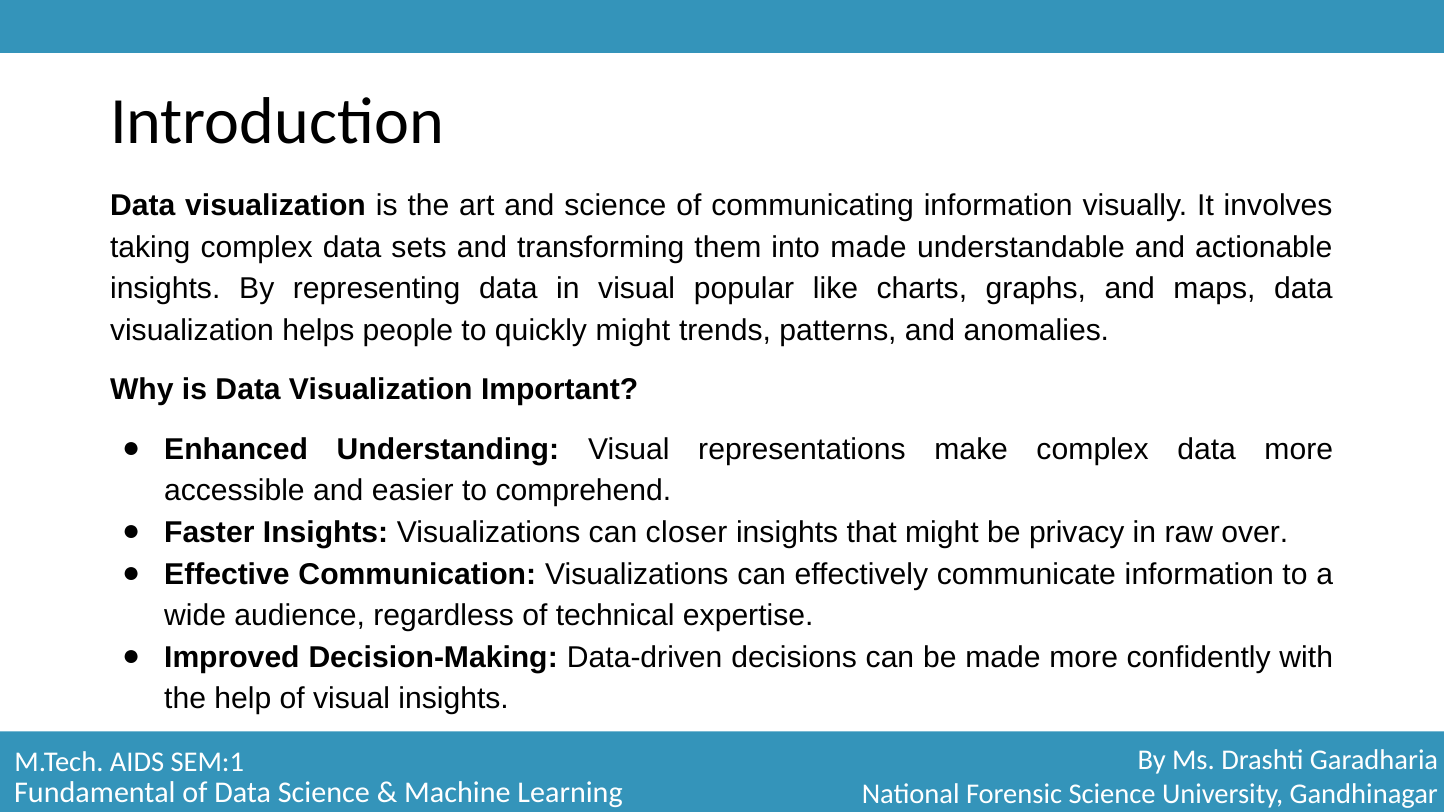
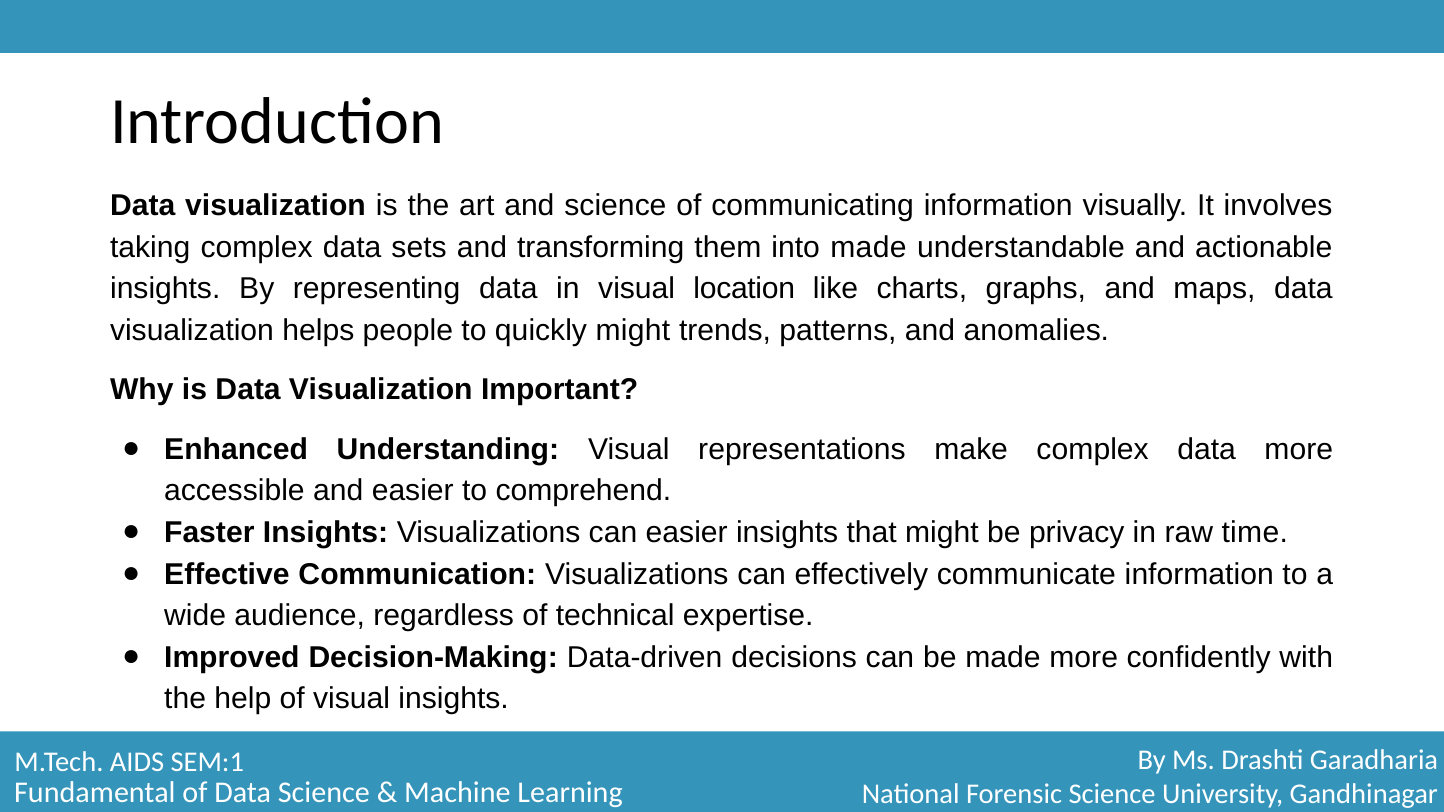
popular: popular -> location (744, 289)
can closer: closer -> easier (687, 533)
over: over -> time (1255, 533)
